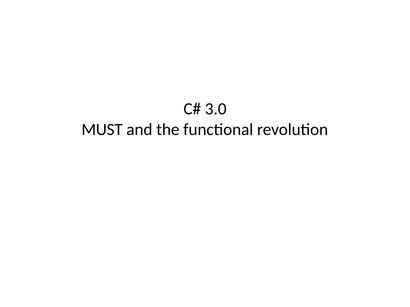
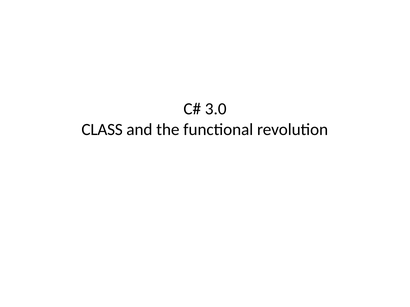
MUST: MUST -> CLASS (102, 130)
